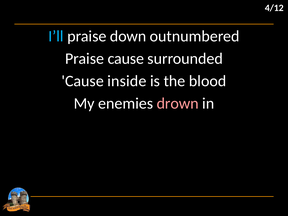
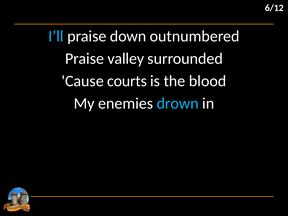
4/12: 4/12 -> 6/12 (274, 8)
Praise cause: cause -> valley (126, 59)
inside: inside -> courts (127, 81)
drown colour: pink -> light blue (178, 103)
